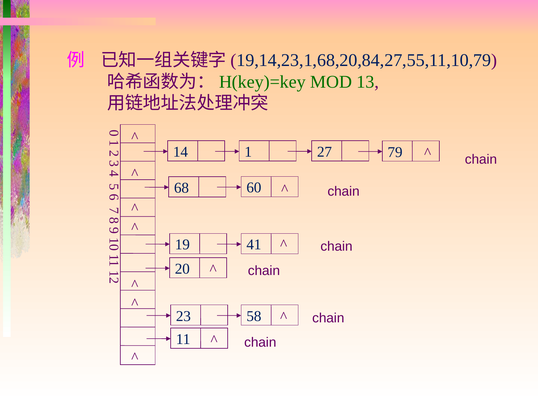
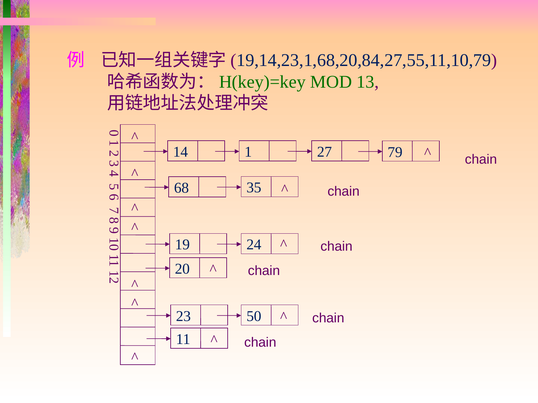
60: 60 -> 35 (254, 188)
41: 41 -> 24 (254, 245)
58: 58 -> 50 (254, 316)
